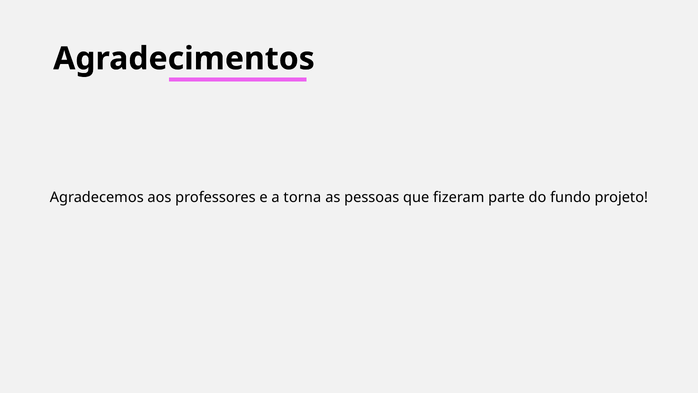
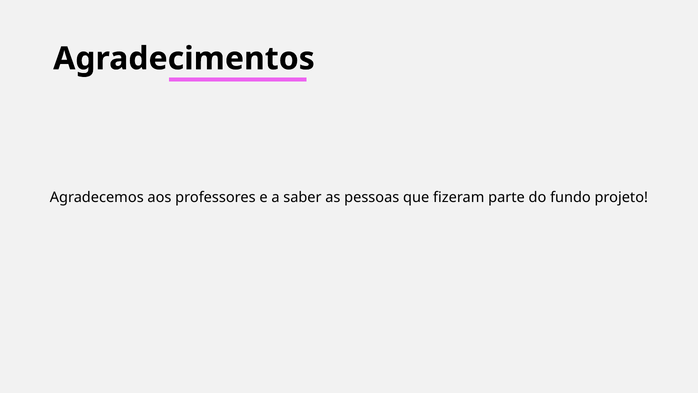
torna: torna -> saber (302, 197)
